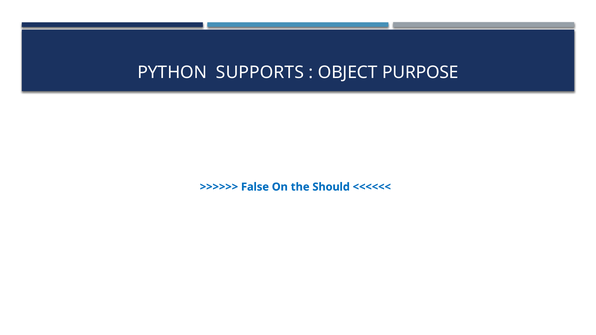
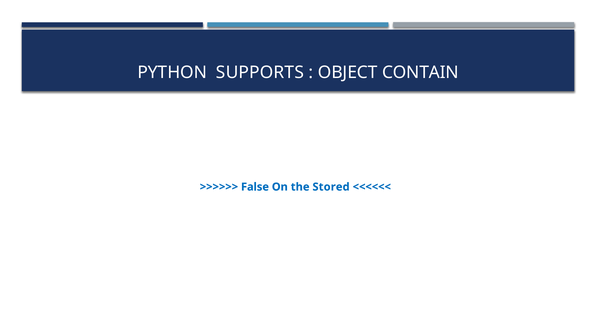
PURPOSE: PURPOSE -> CONTAIN (420, 73)
Should: Should -> Stored (331, 187)
